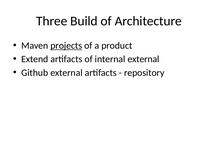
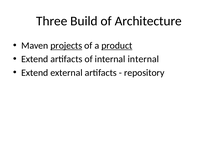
product underline: none -> present (117, 46)
internal external: external -> internal (143, 59)
Github: Github -> Extend (35, 73)
